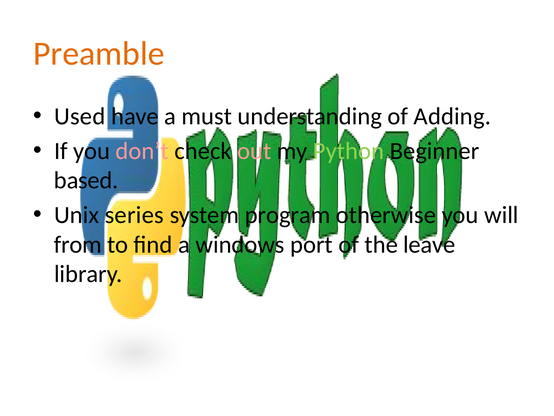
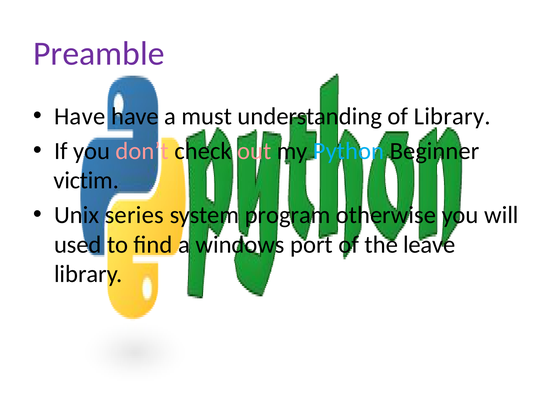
Preamble colour: orange -> purple (99, 54)
Used: Used -> Have (80, 116)
of Adding: Adding -> Library (452, 116)
Python colour: light green -> light blue (349, 151)
based: based -> victim (86, 180)
from: from -> used (78, 244)
